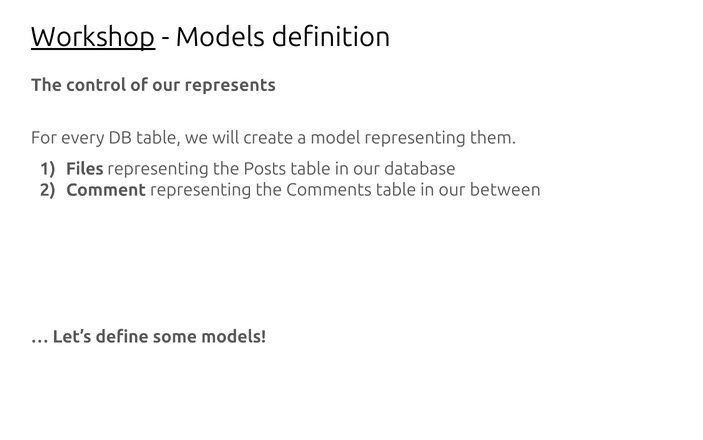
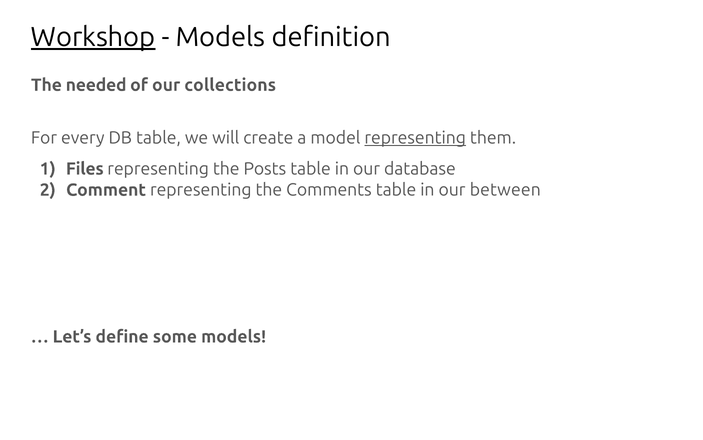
control: control -> needed (96, 85)
represents: represents -> collections (230, 85)
representing underline: none -> present (415, 138)
